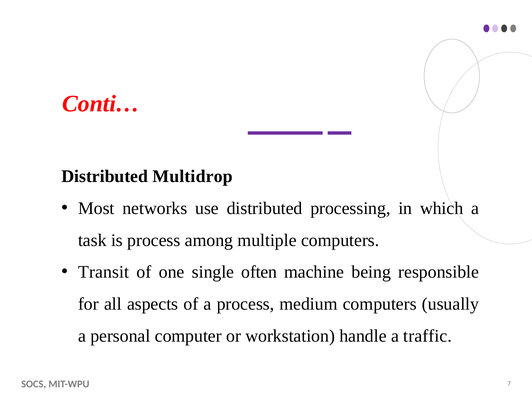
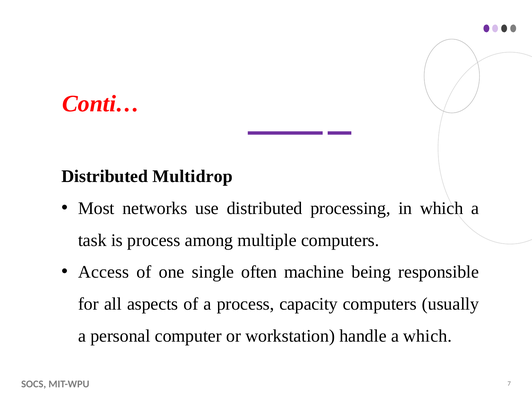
Transit: Transit -> Access (104, 272)
medium: medium -> capacity (309, 304)
a traffic: traffic -> which (428, 336)
